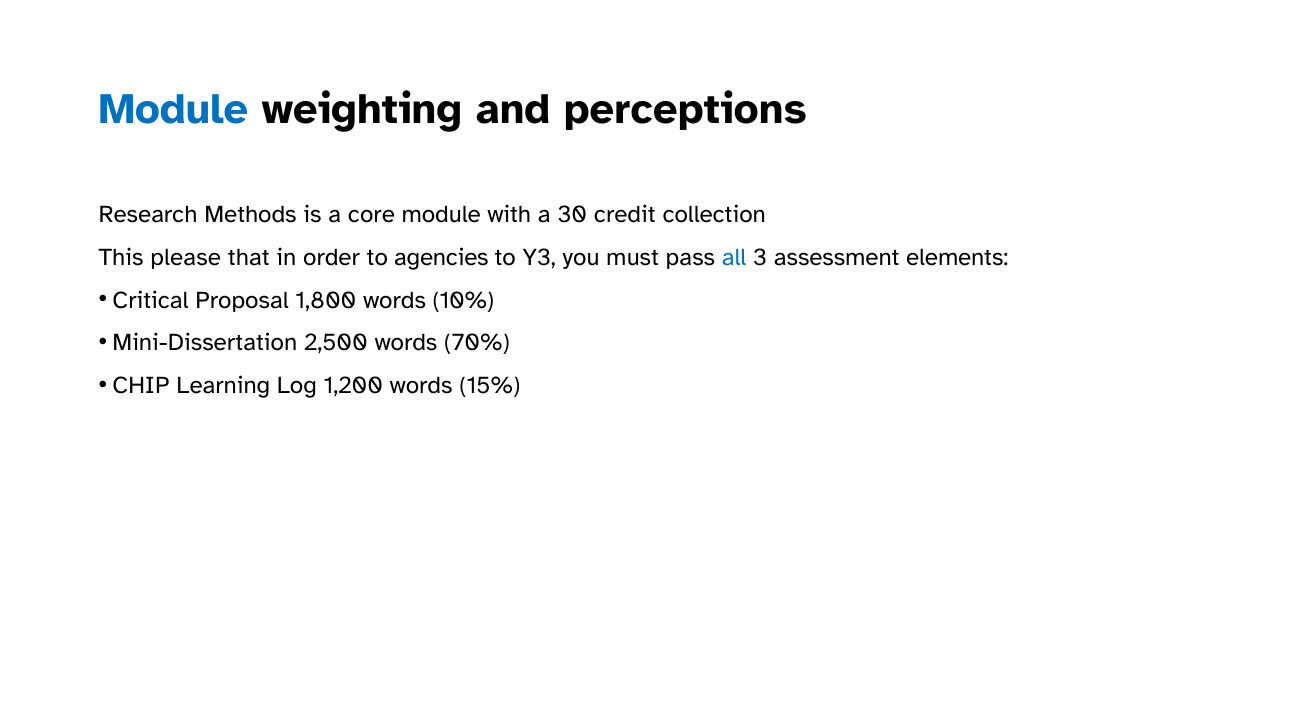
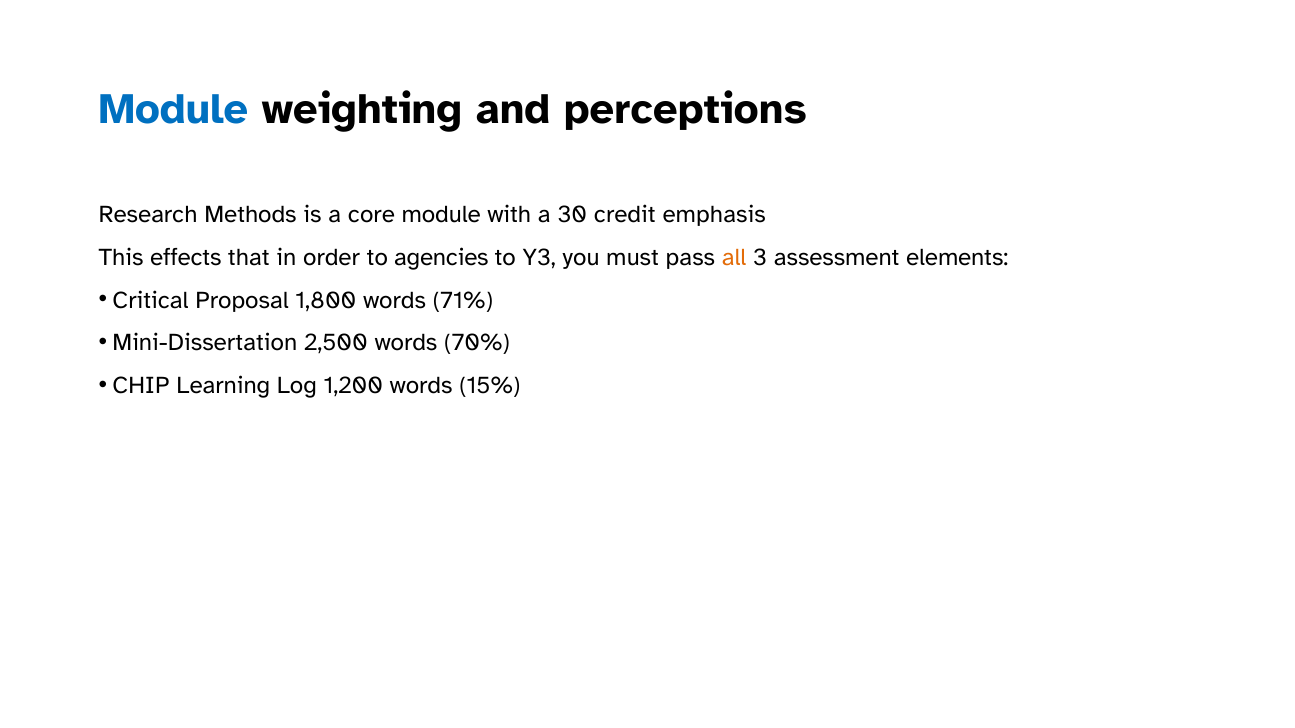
collection: collection -> emphasis (714, 215)
please: please -> effects (186, 258)
all colour: blue -> orange (734, 258)
10%: 10% -> 71% (463, 300)
